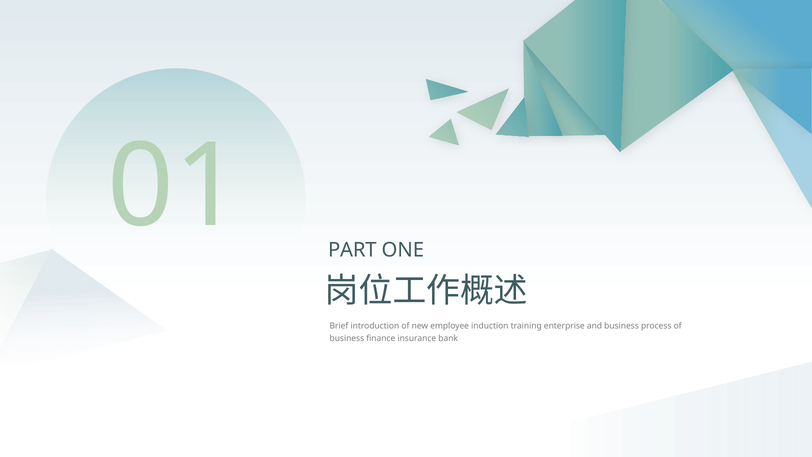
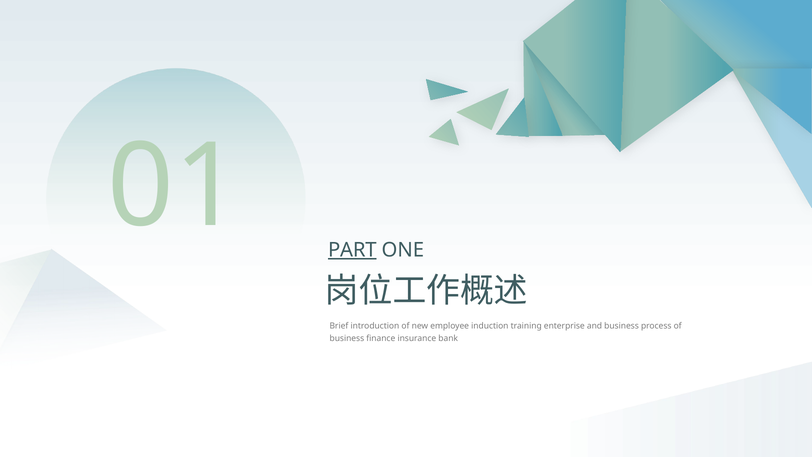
PART underline: none -> present (352, 250)
